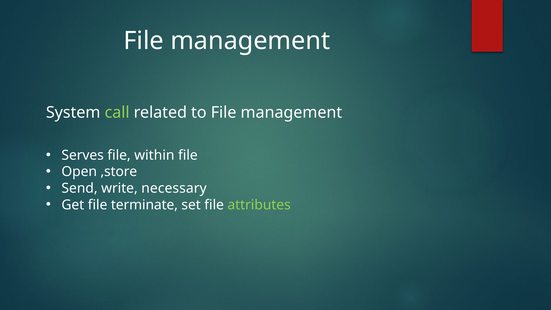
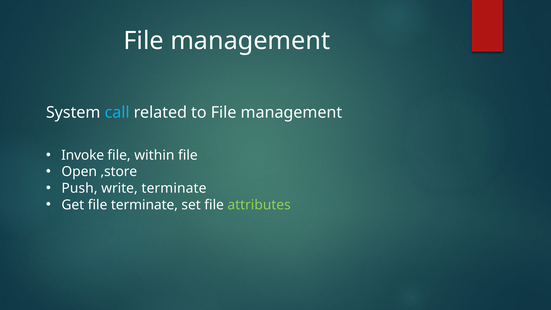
call colour: light green -> light blue (117, 113)
Serves: Serves -> Invoke (83, 155)
Send: Send -> Push (79, 188)
write necessary: necessary -> terminate (174, 188)
